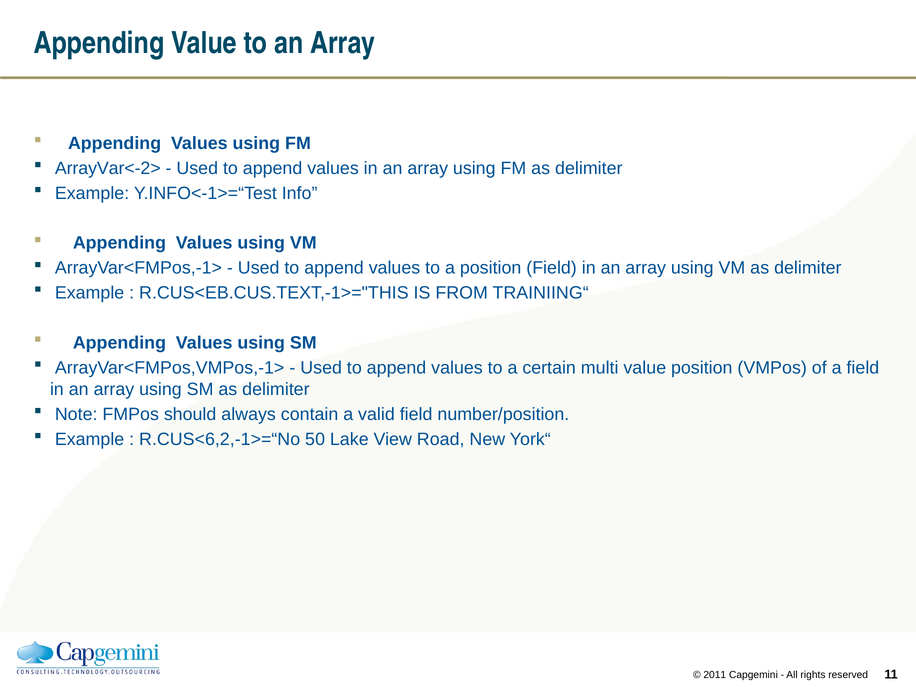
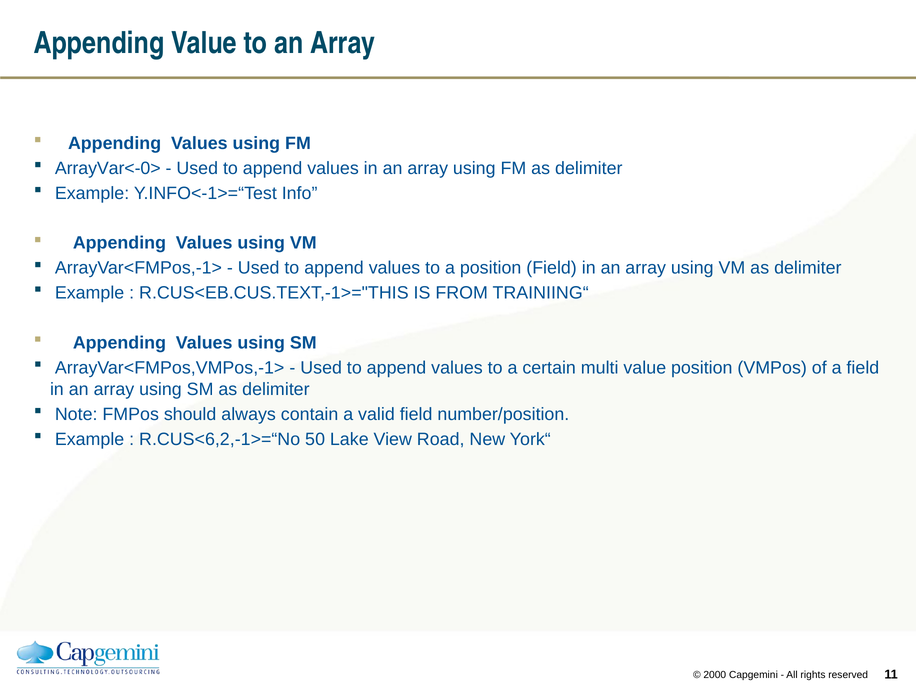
ArrayVar<-2>: ArrayVar<-2> -> ArrayVar<-0> (108, 168)
2011: 2011 -> 2000 (715, 675)
